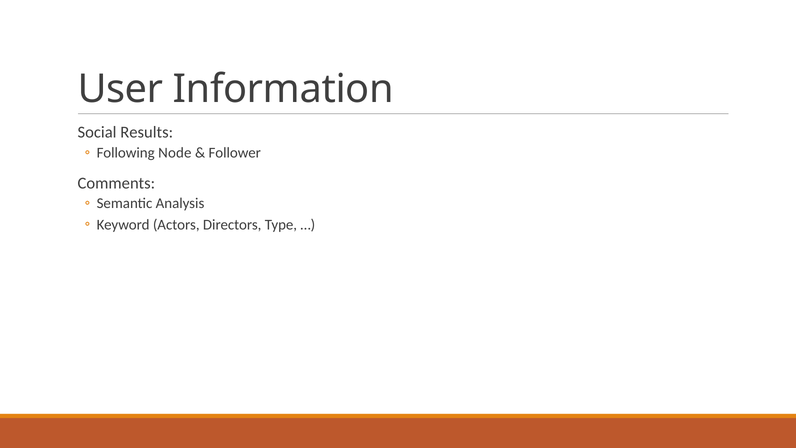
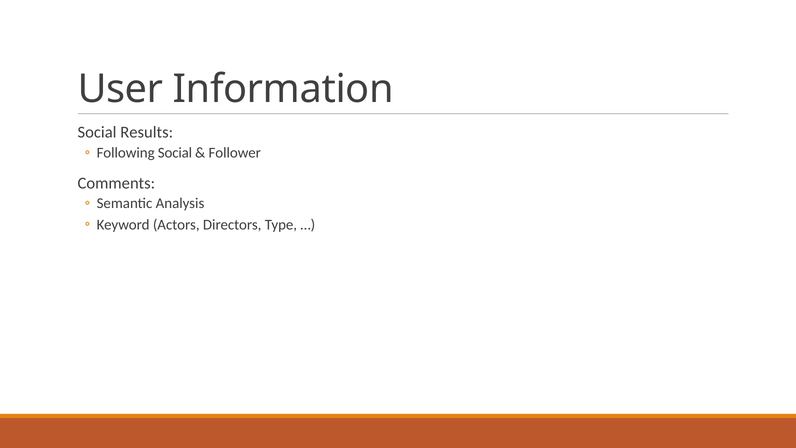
Following Node: Node -> Social (175, 153)
